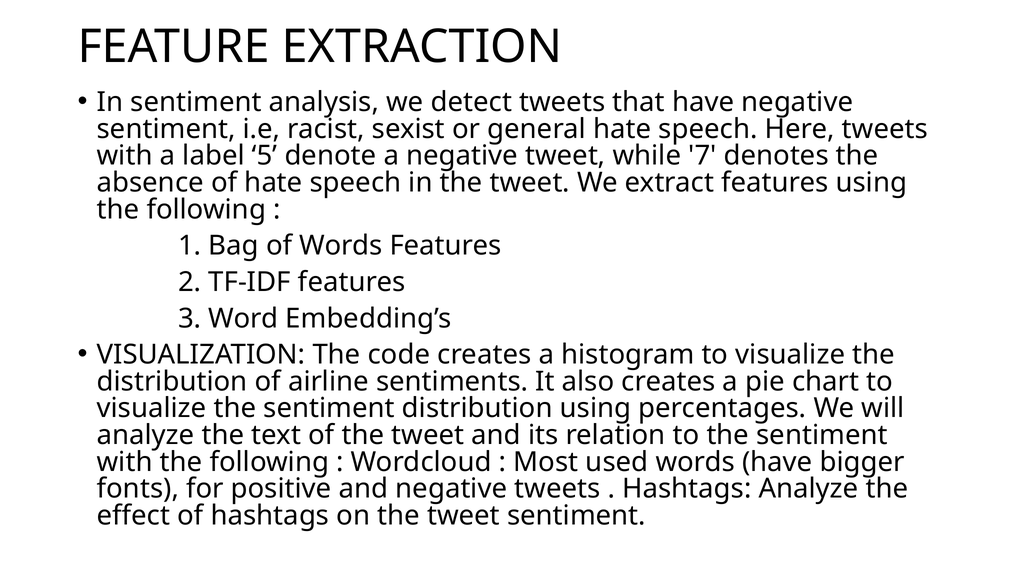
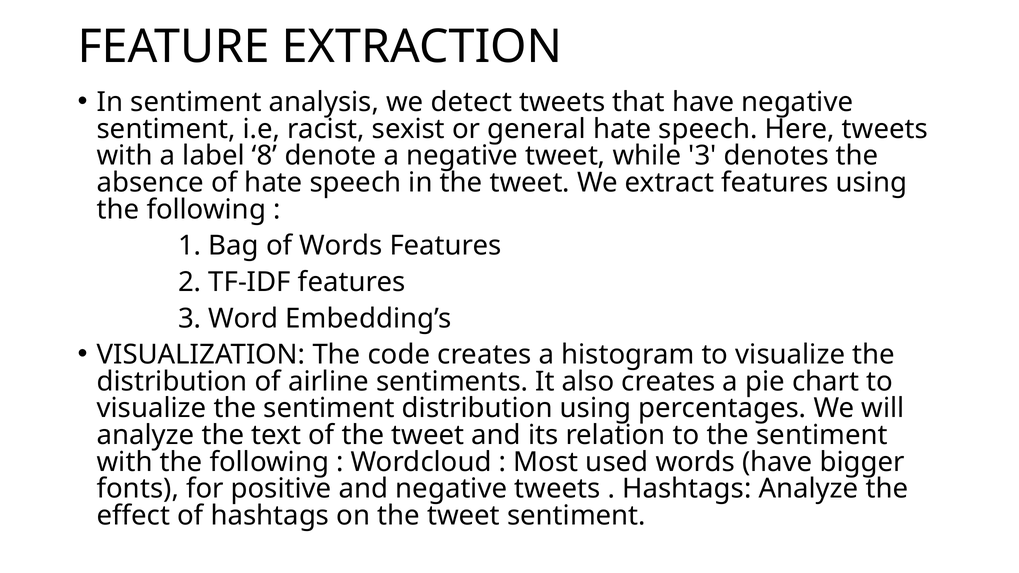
5: 5 -> 8 (265, 156)
while 7: 7 -> 3 (702, 156)
